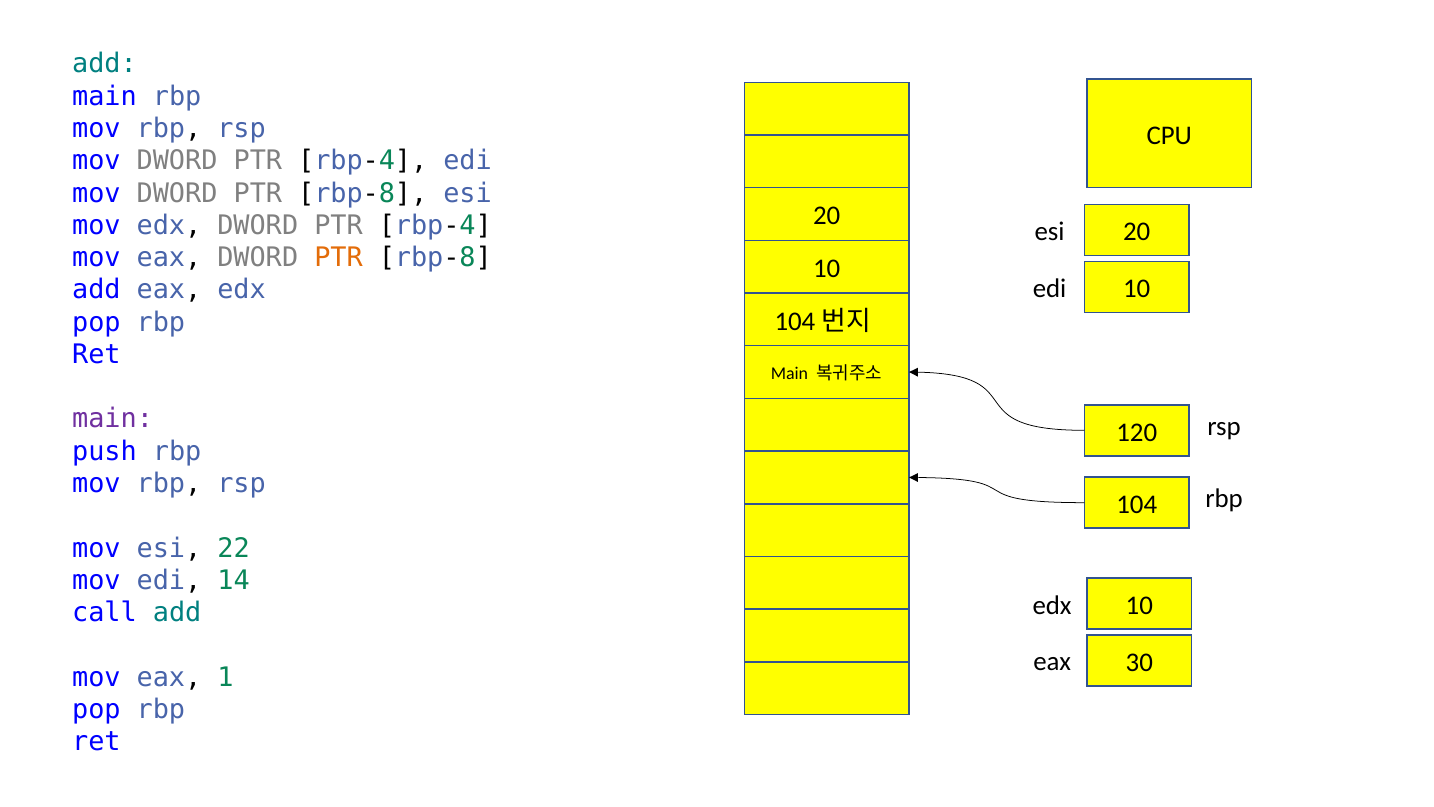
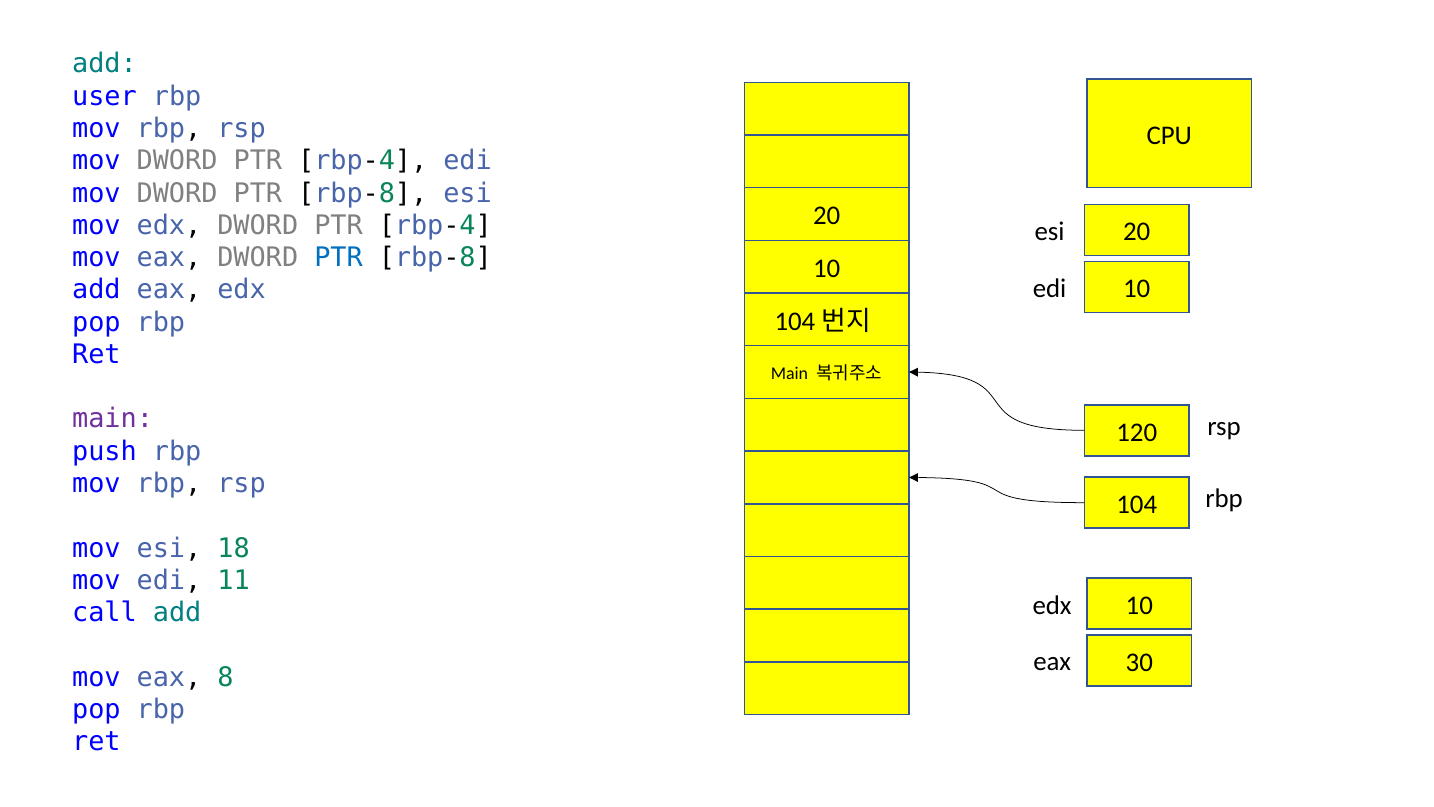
main: main -> user (104, 96)
PTR colour: orange -> blue (339, 258)
22: 22 -> 18 (234, 548)
14: 14 -> 11 (234, 580)
1: 1 -> 8 (225, 677)
